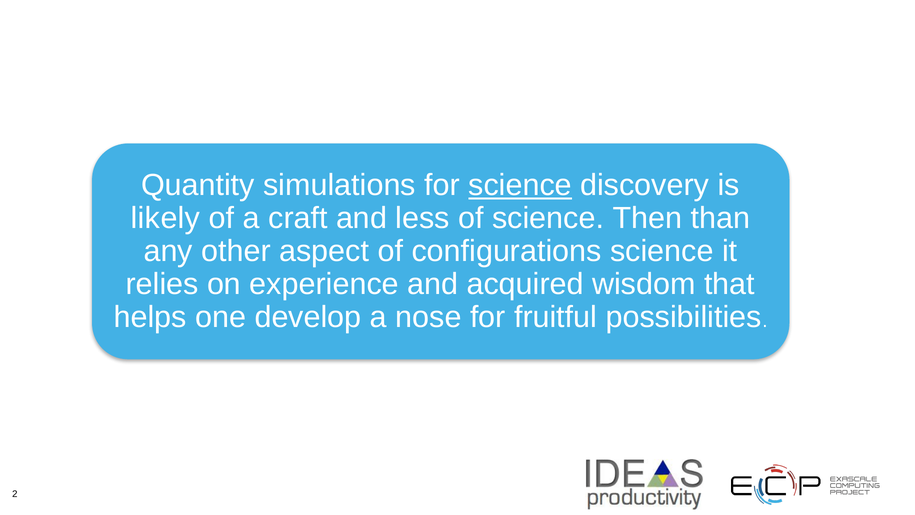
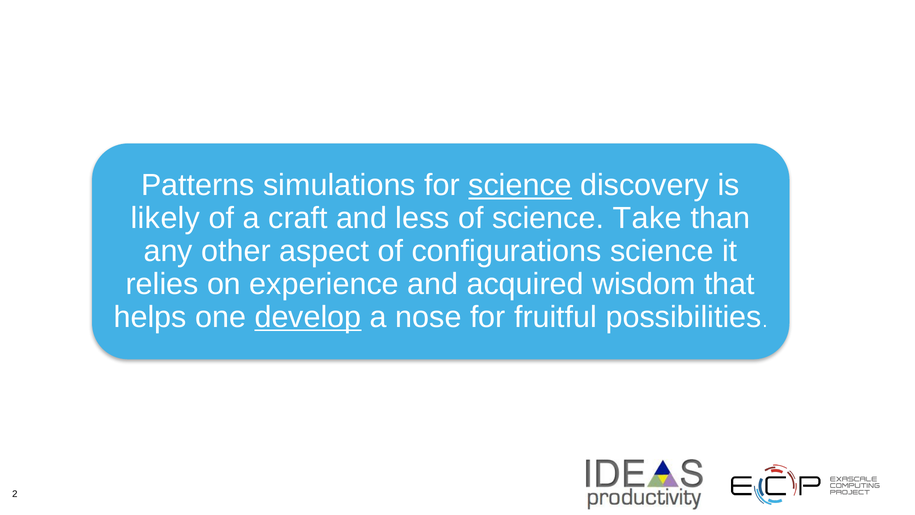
Quantity: Quantity -> Patterns (198, 185)
Then: Then -> Take (647, 218)
develop underline: none -> present (308, 317)
